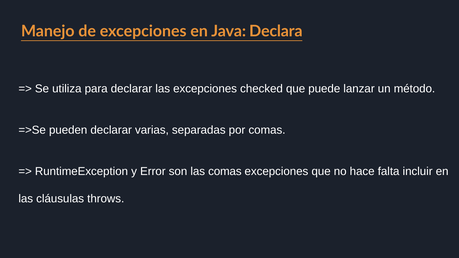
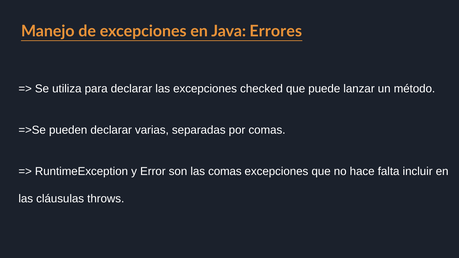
Declara: Declara -> Errores (276, 31)
